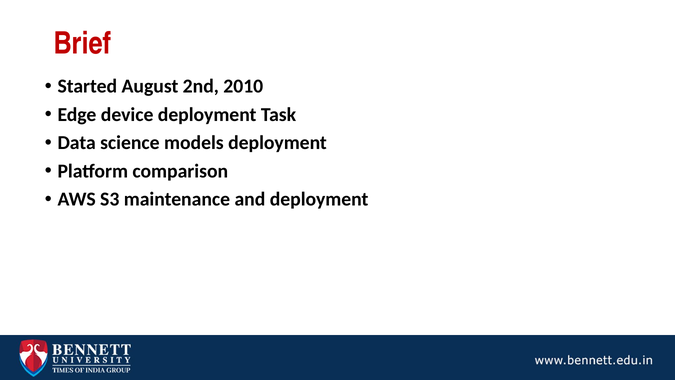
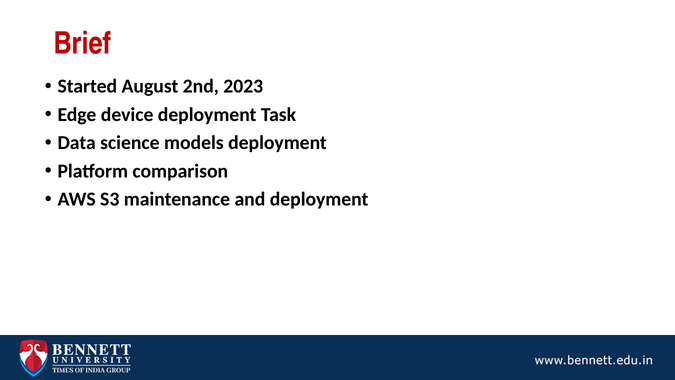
2010: 2010 -> 2023 (243, 86)
